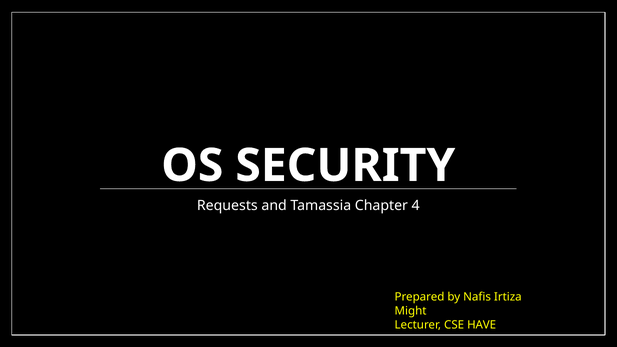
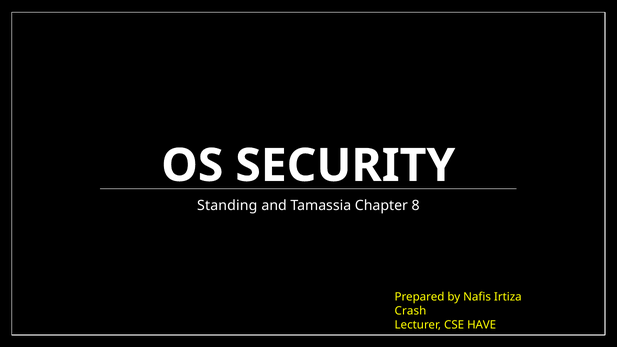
Requests: Requests -> Standing (227, 206)
4: 4 -> 8 (416, 206)
Might: Might -> Crash (410, 311)
